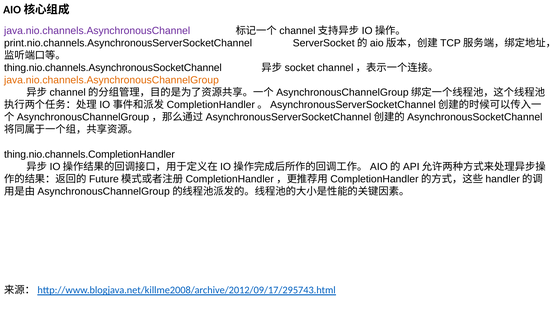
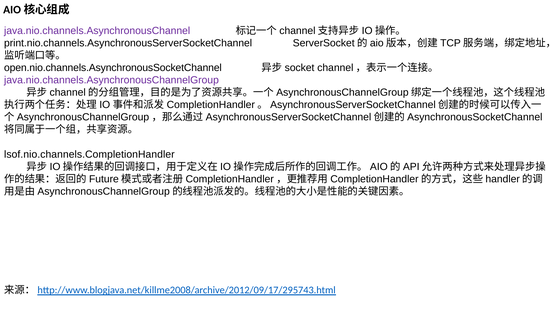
thing.nio.channels.AsynchronousSocketChannel: thing.nio.channels.AsynchronousSocketChannel -> open.nio.channels.AsynchronousSocketChannel (113, 68)
java.nio.channels.AsynchronousChannelGroup colour: orange -> purple (111, 80)
thing.nio.channels.CompletionHandler: thing.nio.channels.CompletionHandler -> lsof.nio.channels.CompletionHandler (89, 154)
